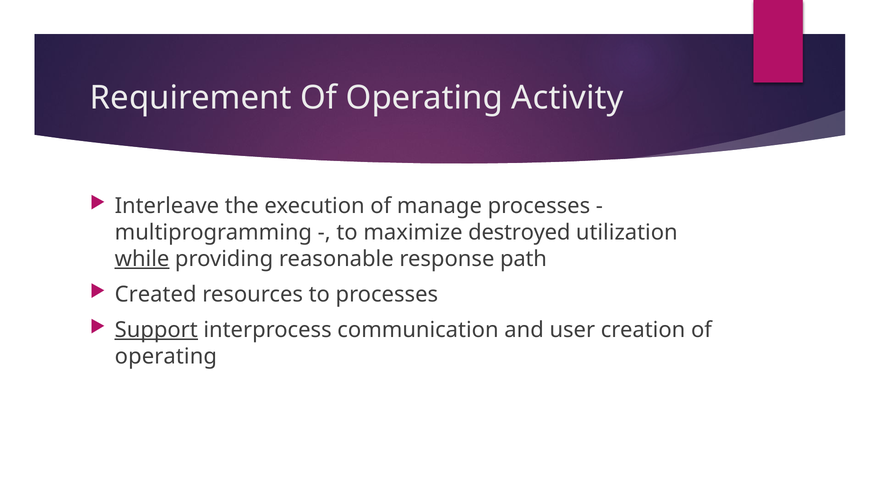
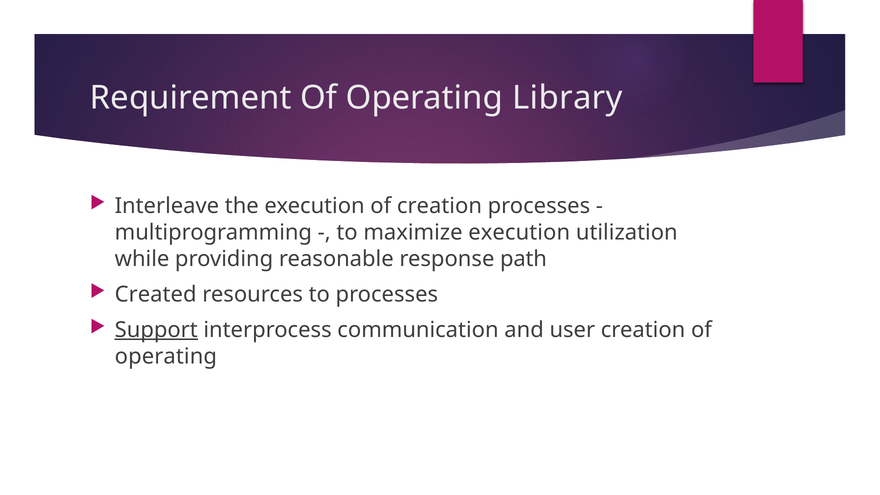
Activity: Activity -> Library (567, 98)
of manage: manage -> creation (439, 206)
maximize destroyed: destroyed -> execution (519, 232)
while underline: present -> none (142, 259)
